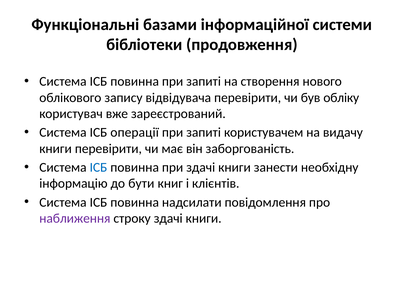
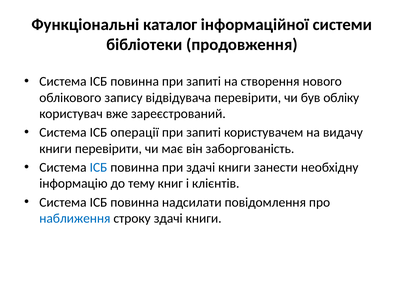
базами: базами -> каталог (170, 25)
бути: бути -> тему (141, 184)
наближення colour: purple -> blue (75, 219)
